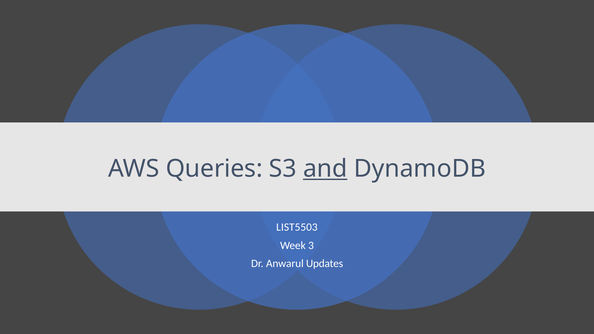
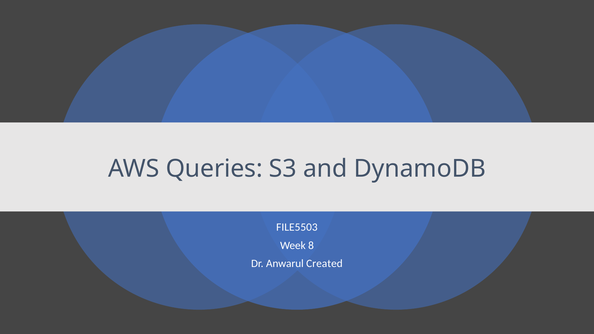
and underline: present -> none (325, 169)
LIST5503: LIST5503 -> FILE5503 (297, 227)
3: 3 -> 8 (311, 245)
Updates: Updates -> Created (324, 264)
